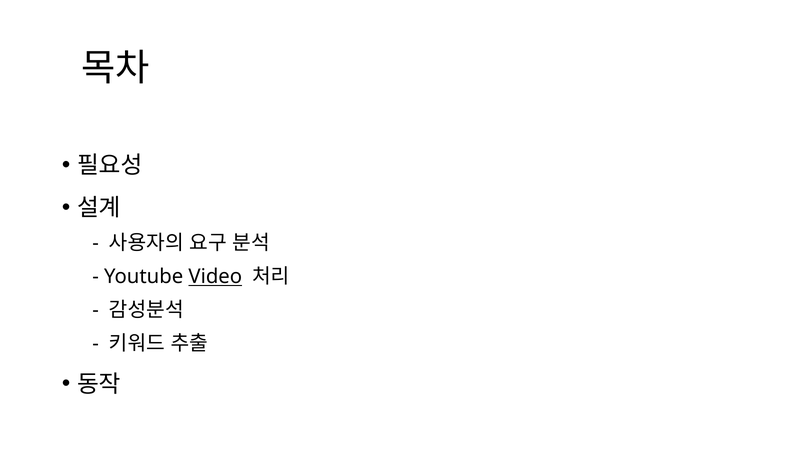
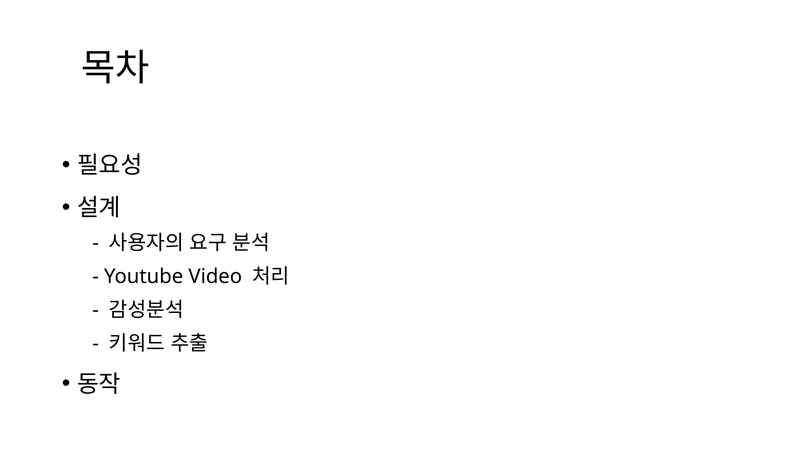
Video underline: present -> none (215, 277)
